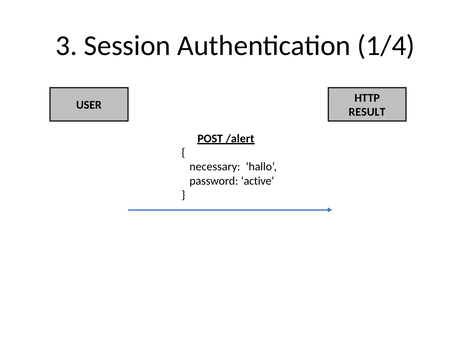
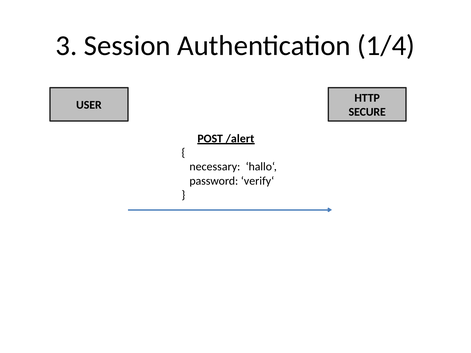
RESULT: RESULT -> SECURE (367, 112)
active‘: active‘ -> verify‘ (257, 181)
